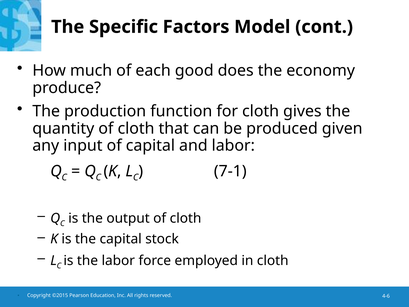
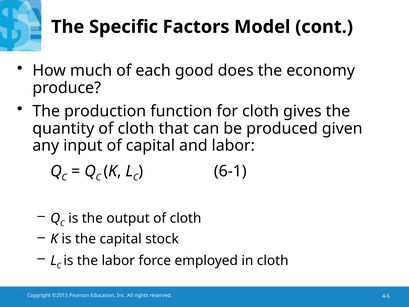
7-1: 7-1 -> 6-1 (230, 171)
